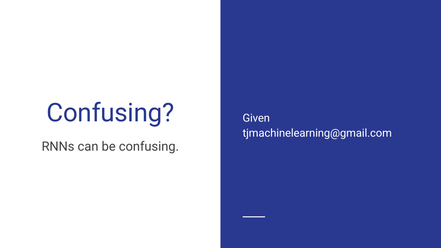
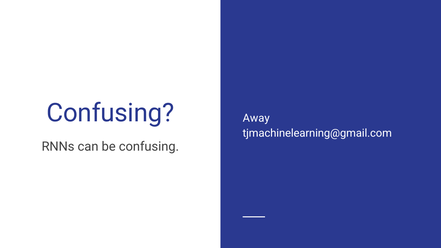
Given: Given -> Away (256, 118)
